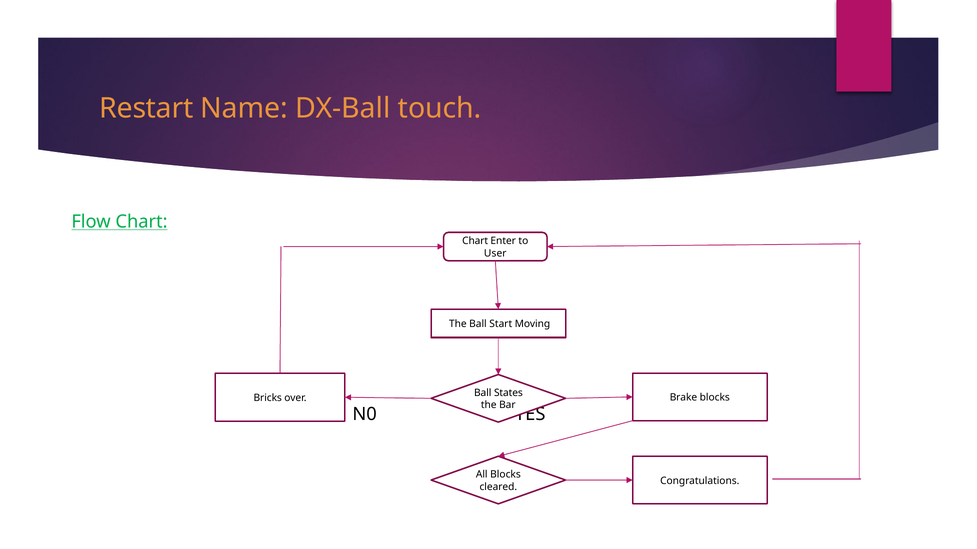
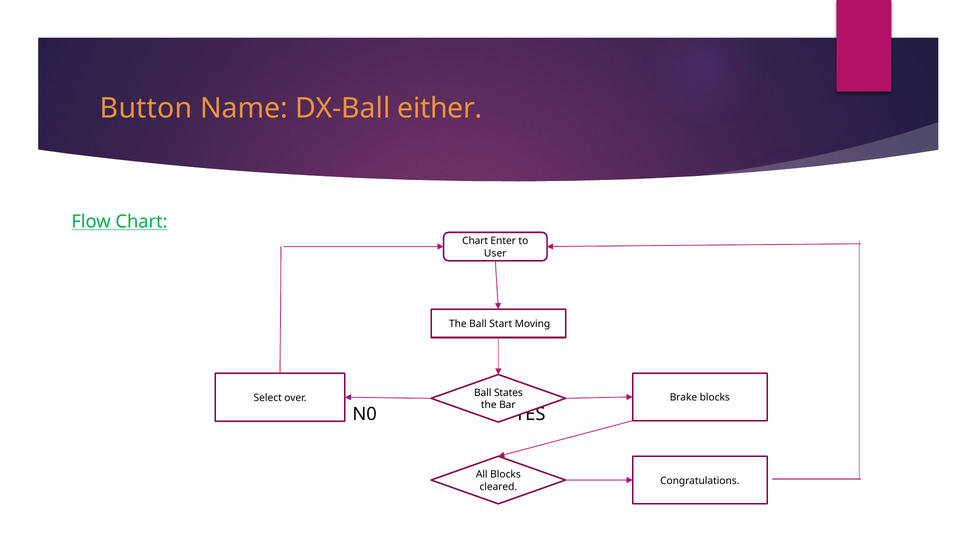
Restart: Restart -> Button (146, 108)
touch: touch -> either (440, 108)
Bricks: Bricks -> Select (268, 398)
